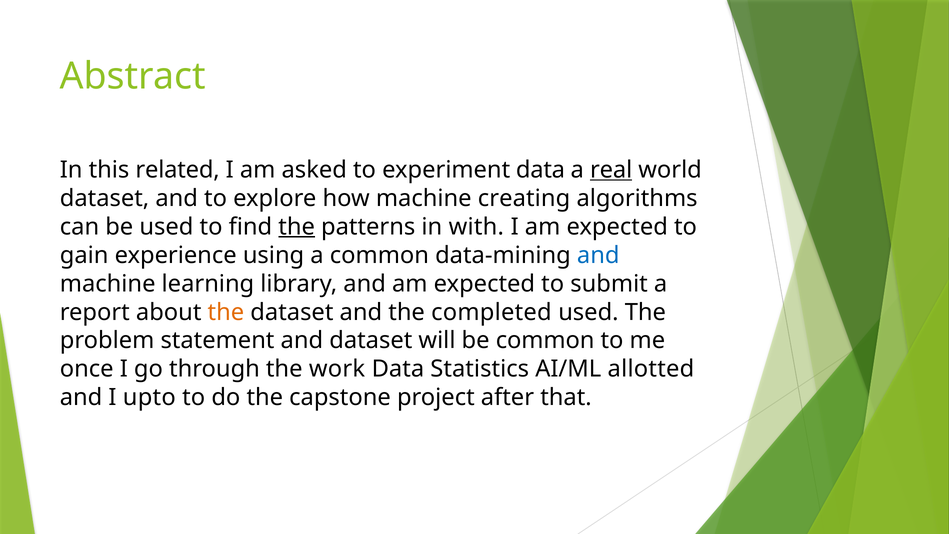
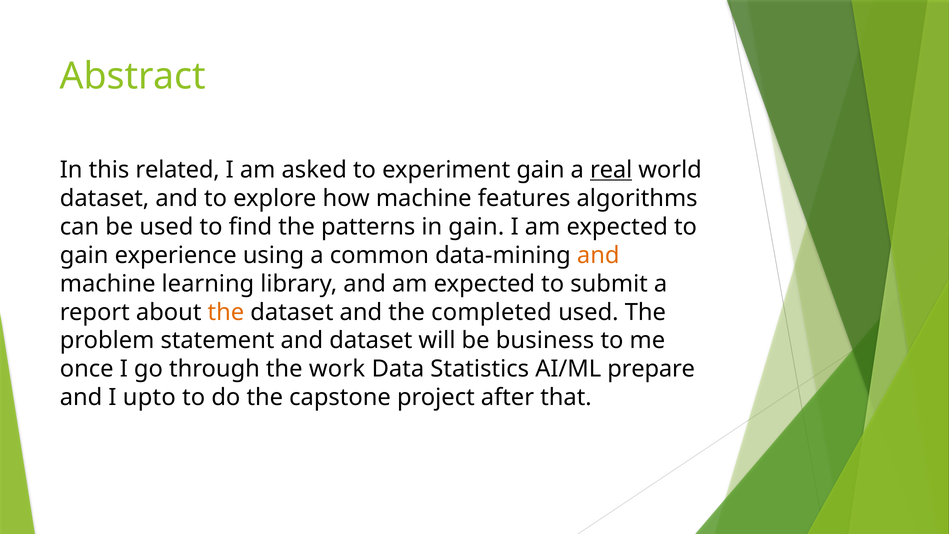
experiment data: data -> gain (540, 170)
creating: creating -> features (524, 198)
the underline: present -> none (297, 227)
in with: with -> gain (476, 227)
and colour: blue -> orange (598, 255)
be common: common -> business (545, 341)
allotted: allotted -> prepare (651, 369)
